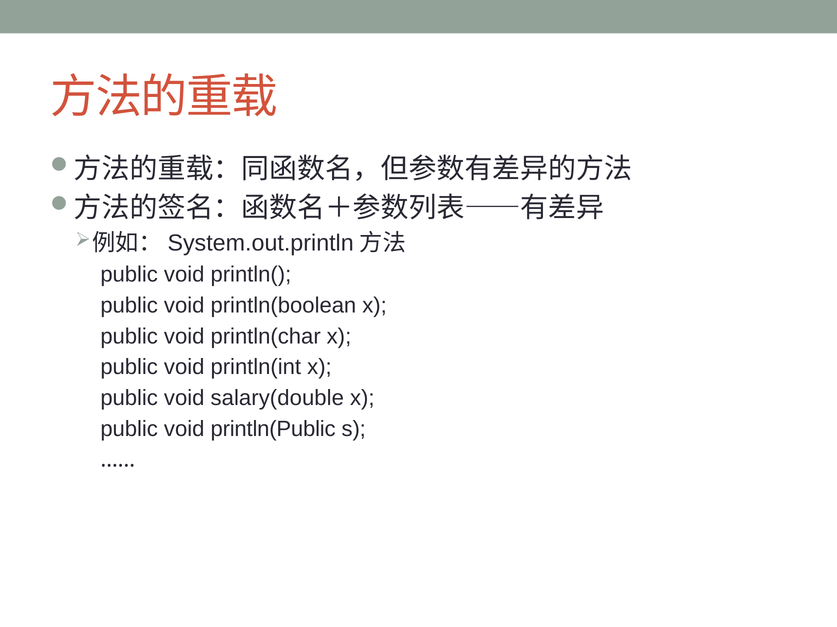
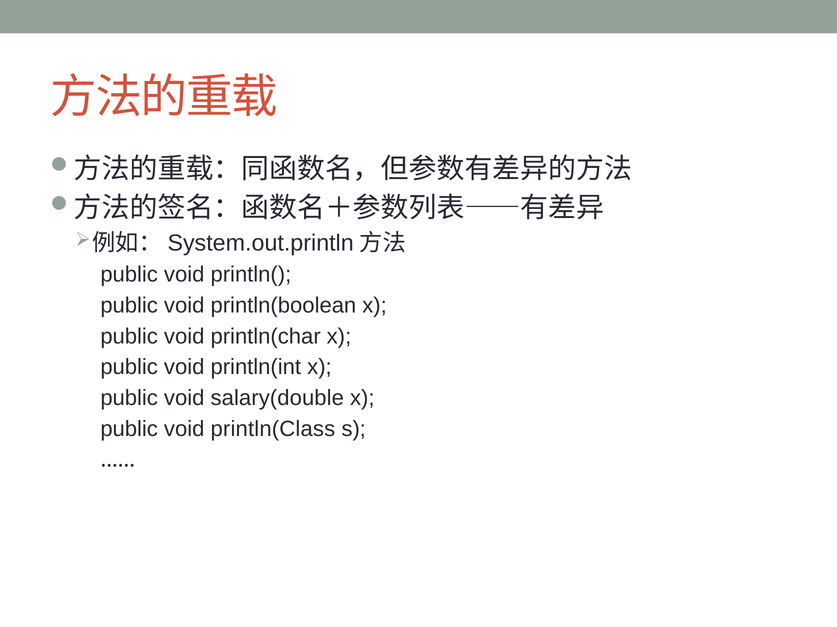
println(Public: println(Public -> println(Class (273, 429)
